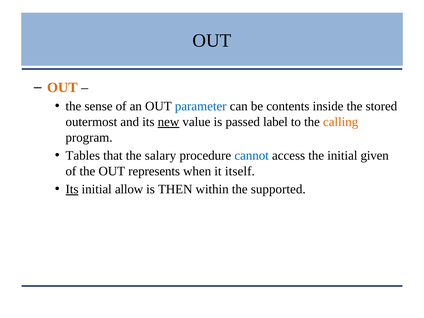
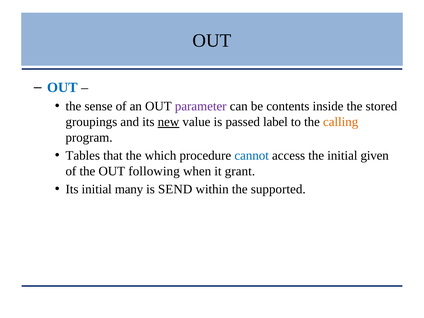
OUT colour: orange -> blue (62, 88)
parameter colour: blue -> purple (201, 106)
outermost: outermost -> groupings (91, 122)
salary: salary -> which (161, 156)
represents: represents -> following (154, 171)
itself: itself -> grant (240, 171)
Its underline: present -> none (72, 189)
allow: allow -> many (129, 189)
THEN: THEN -> SEND (175, 189)
